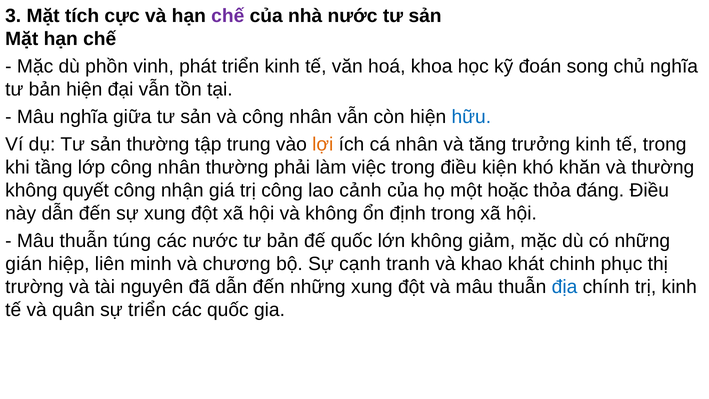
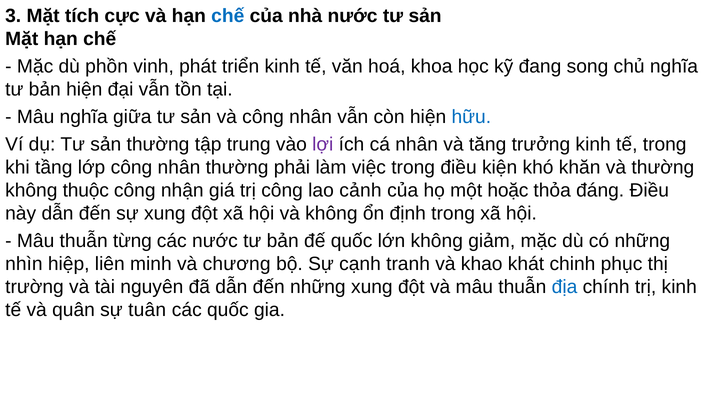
chế colour: purple -> blue (228, 16)
đoán: đoán -> đang (540, 66)
lợi colour: orange -> purple (323, 144)
quyết: quyết -> thuộc (86, 190)
túng: túng -> từng (132, 241)
gián: gián -> nhìn (24, 264)
sự triển: triển -> tuân (147, 310)
